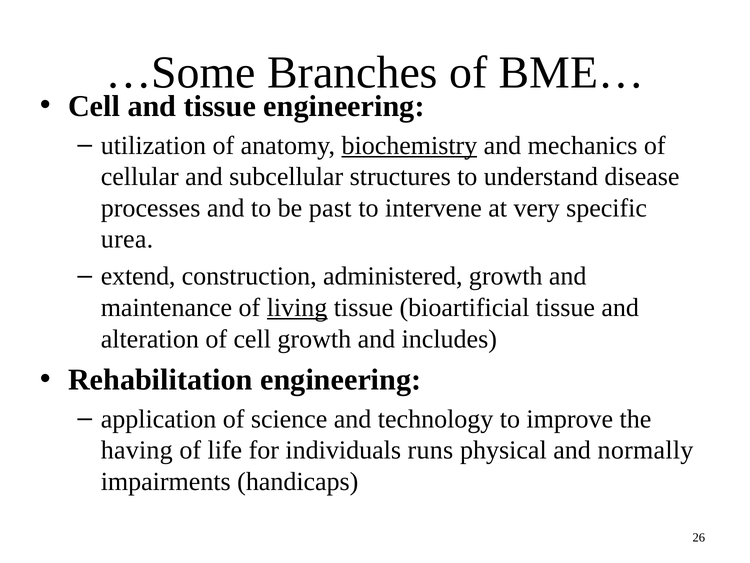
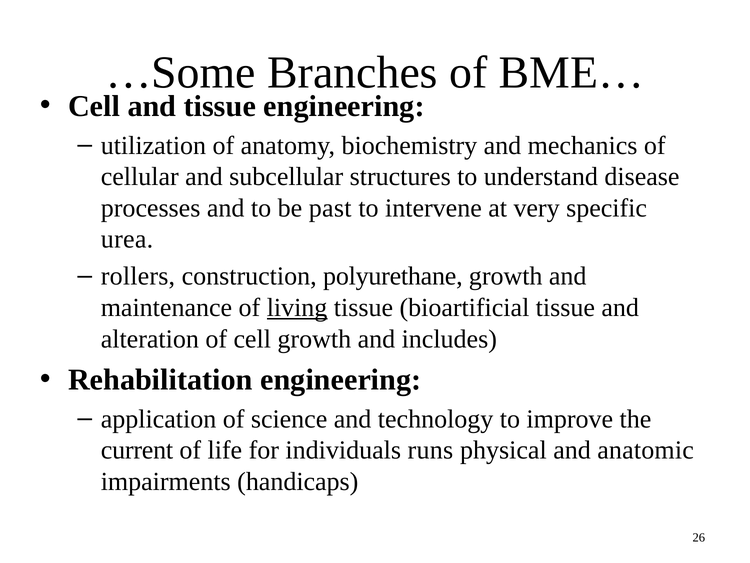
biochemistry underline: present -> none (409, 145)
extend: extend -> rollers (138, 276)
administered: administered -> polyurethane (393, 276)
having: having -> current (137, 450)
normally: normally -> anatomic (646, 450)
